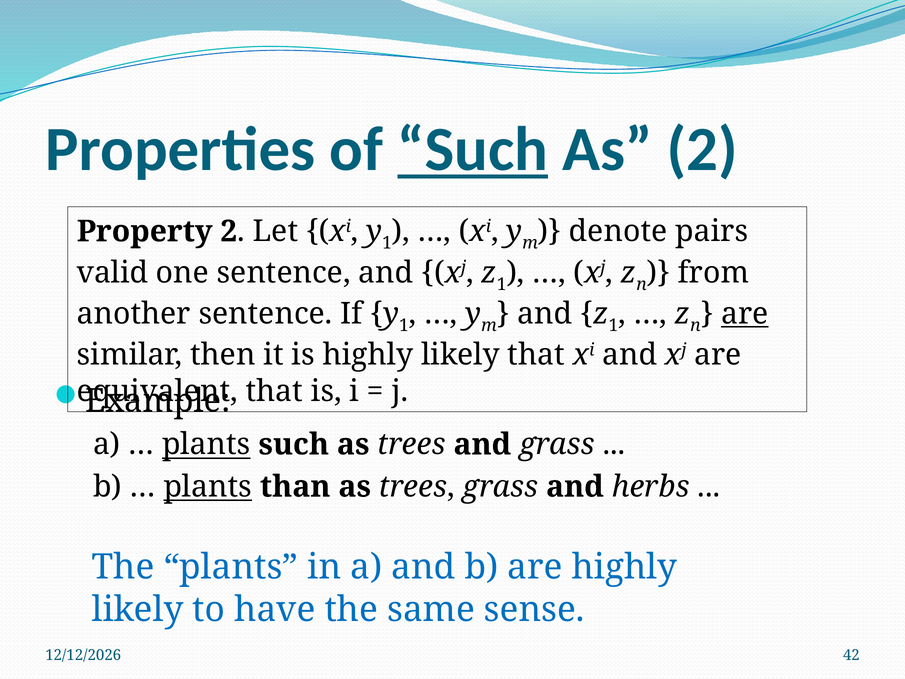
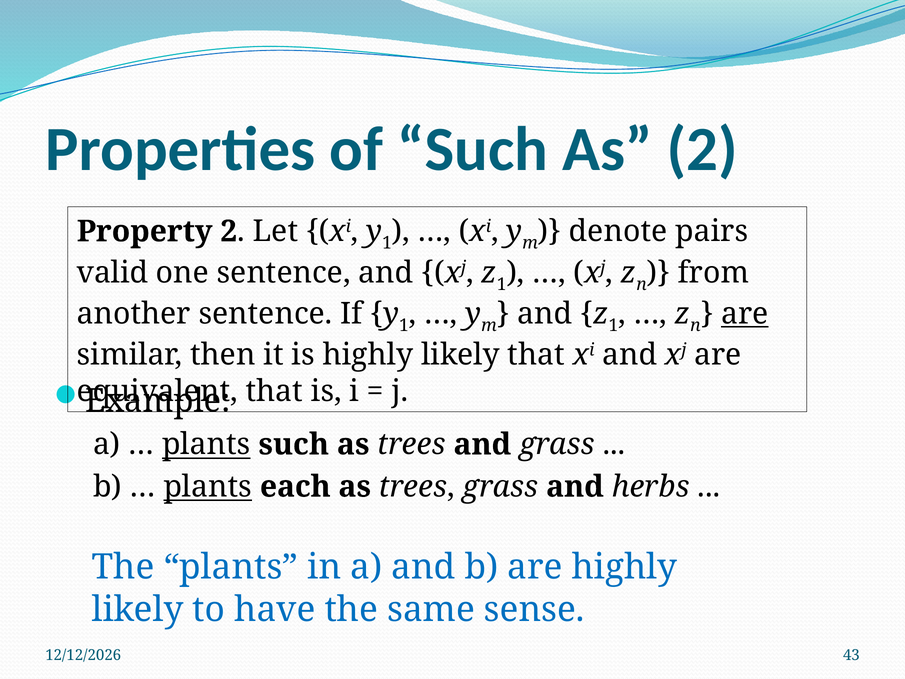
Such underline: present -> none (473, 149)
than: than -> each (295, 487)
42: 42 -> 43 (851, 655)
